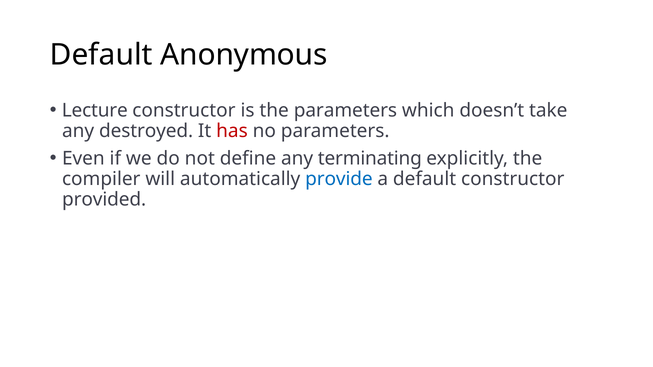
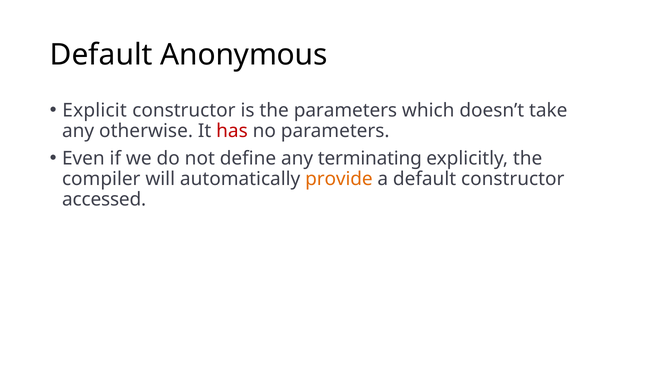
Lecture: Lecture -> Explicit (95, 110)
destroyed: destroyed -> otherwise (146, 131)
provide colour: blue -> orange (339, 179)
provided: provided -> accessed (104, 200)
